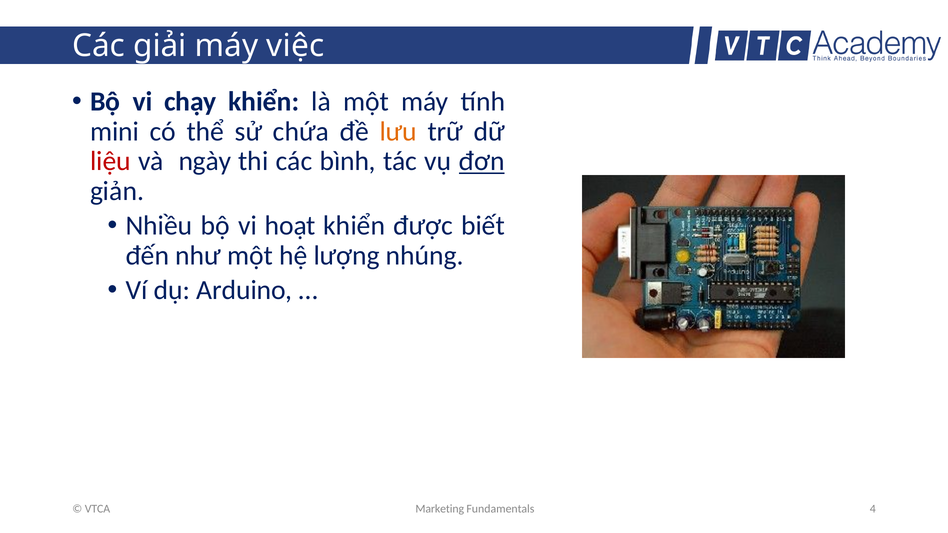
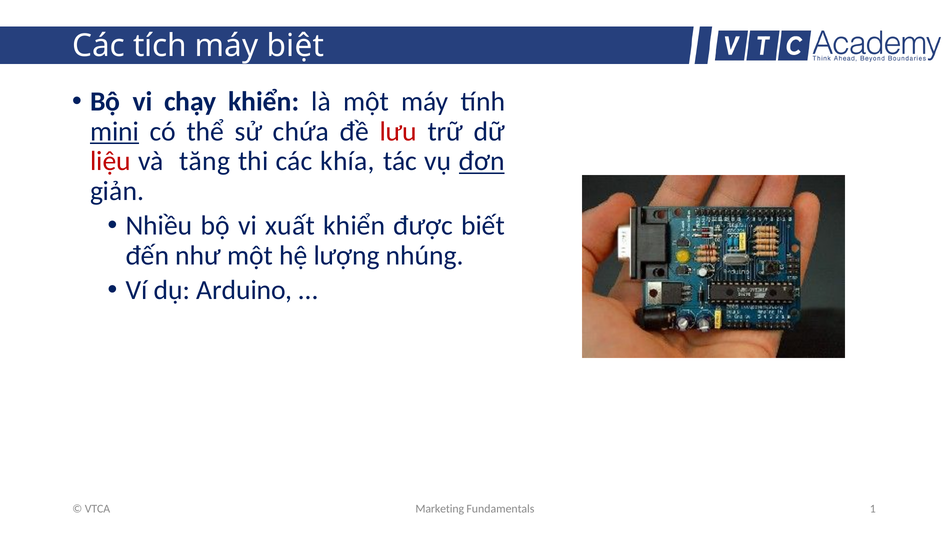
giải: giải -> tích (160, 46)
việc: việc -> biệt (295, 46)
mini underline: none -> present (115, 132)
lưu colour: orange -> red (398, 132)
ngày: ngày -> tăng (205, 161)
bình: bình -> khía (348, 161)
hoạt: hoạt -> xuất (290, 226)
4: 4 -> 1 (873, 509)
